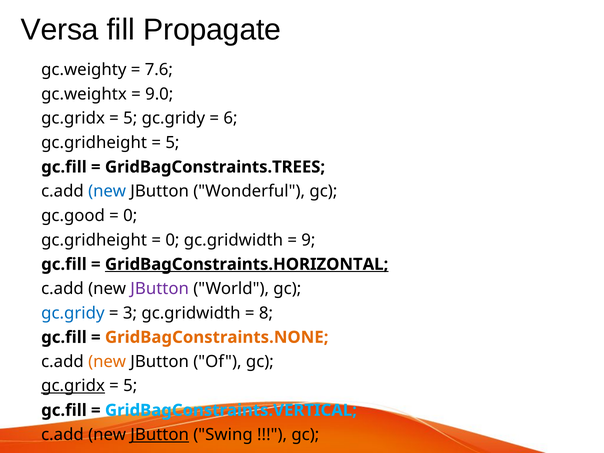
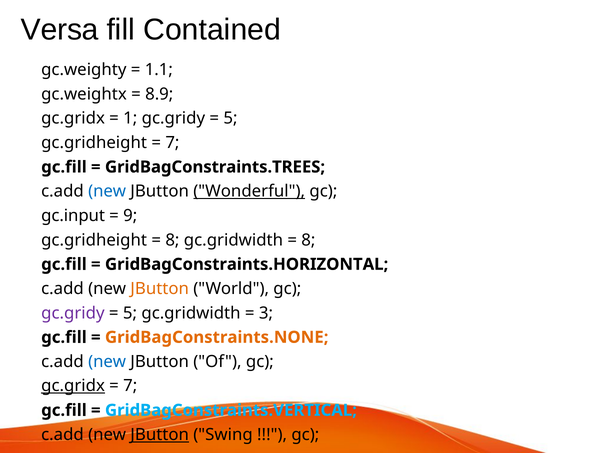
Propagate: Propagate -> Contained (212, 30)
7.6: 7.6 -> 1.1 (159, 70)
9.0: 9.0 -> 8.9 (159, 94)
5: 5 -> 1 (130, 118)
6: 6 -> 5 (231, 118)
5: 5 -> 7 (172, 143)
Wonderful underline: none -> present (249, 191)
gc.good: gc.good -> gc.input (73, 216)
0: 0 -> 9 (130, 216)
0: 0 -> 8 (172, 240)
9: 9 -> 8 (308, 240)
GridBagConstraints.HORIZONTAL underline: present -> none (247, 264)
JButton colour: purple -> orange (160, 289)
gc.gridy colour: blue -> purple (73, 313)
3: 3 -> 5 (130, 313)
8: 8 -> 3 (266, 313)
new colour: orange -> blue (107, 362)
5: 5 -> 7 (130, 386)
